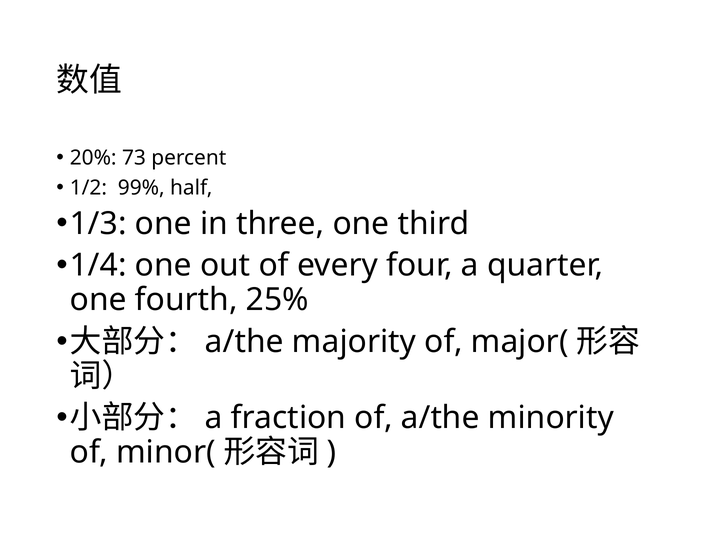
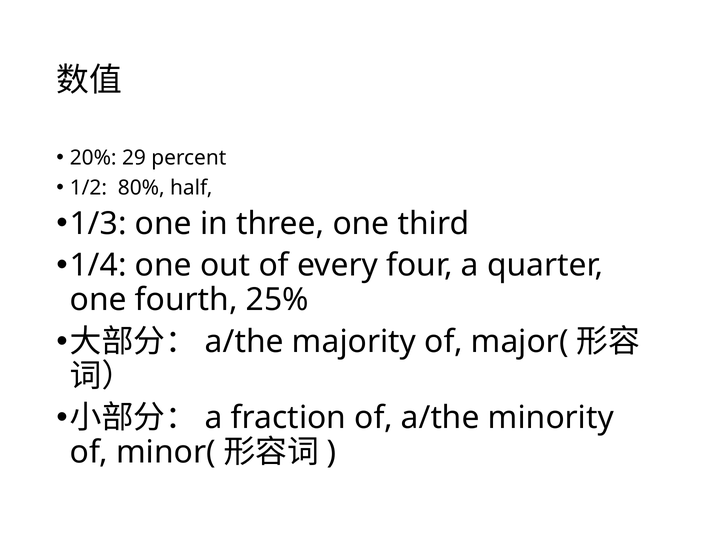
73: 73 -> 29 (134, 158)
99%: 99% -> 80% (141, 188)
